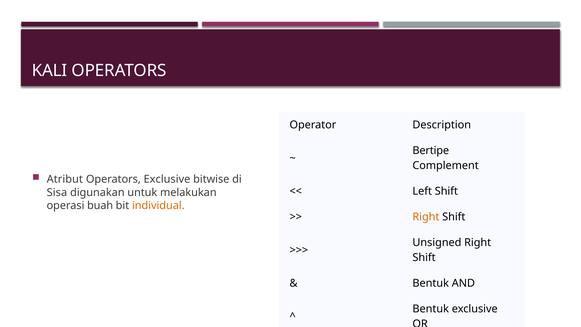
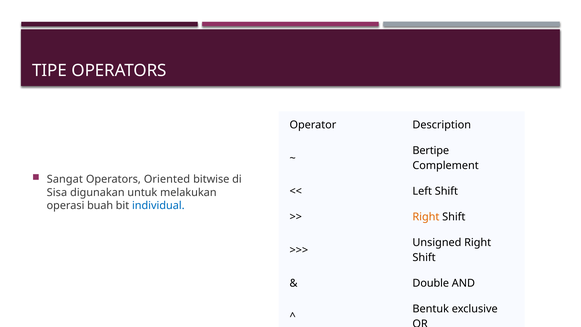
KALI: KALI -> TIPE (50, 71)
Atribut: Atribut -> Sangat (65, 179)
Operators Exclusive: Exclusive -> Oriented (167, 179)
individual colour: orange -> blue (158, 205)
Bentuk: Bentuk -> Double (431, 283)
